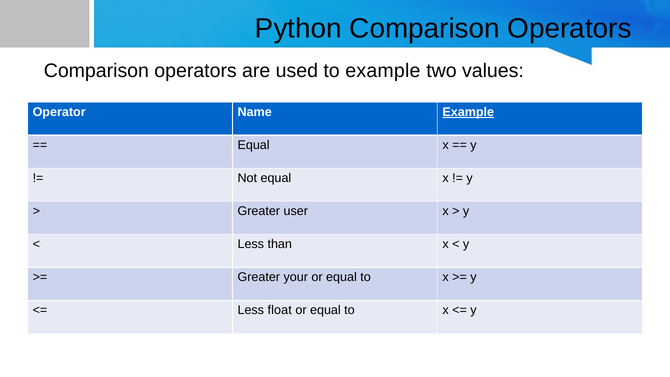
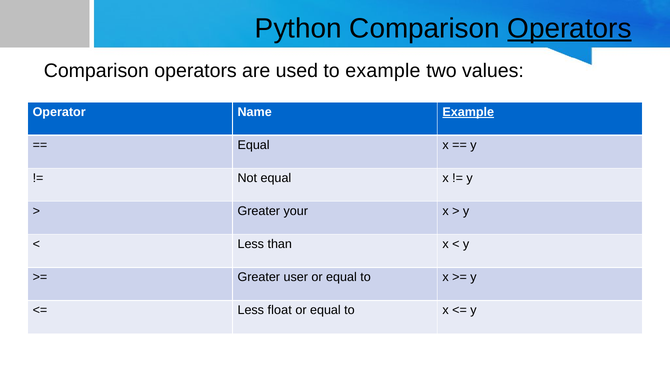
Operators underline: none -> present (569, 28)
user: user -> your (296, 211)
your: your -> user (296, 277)
